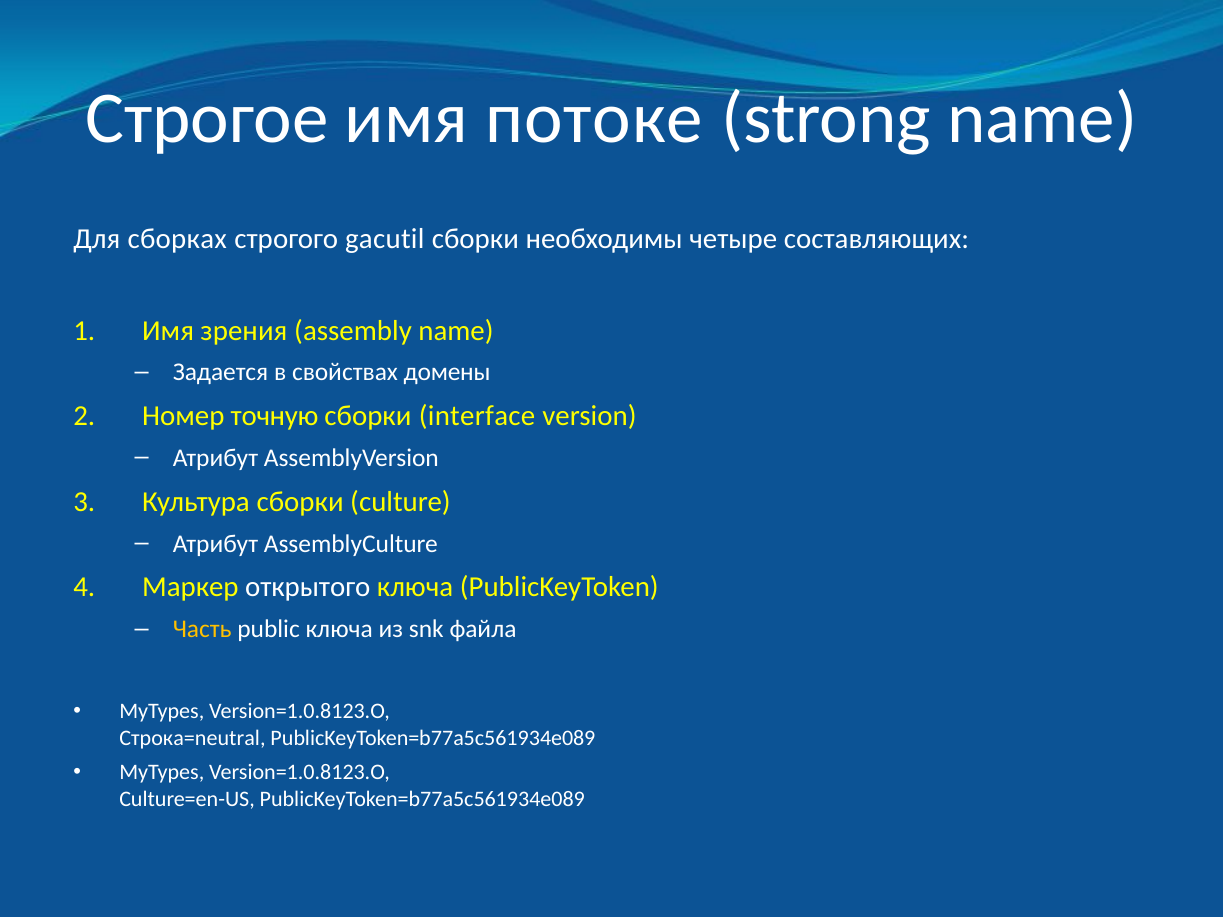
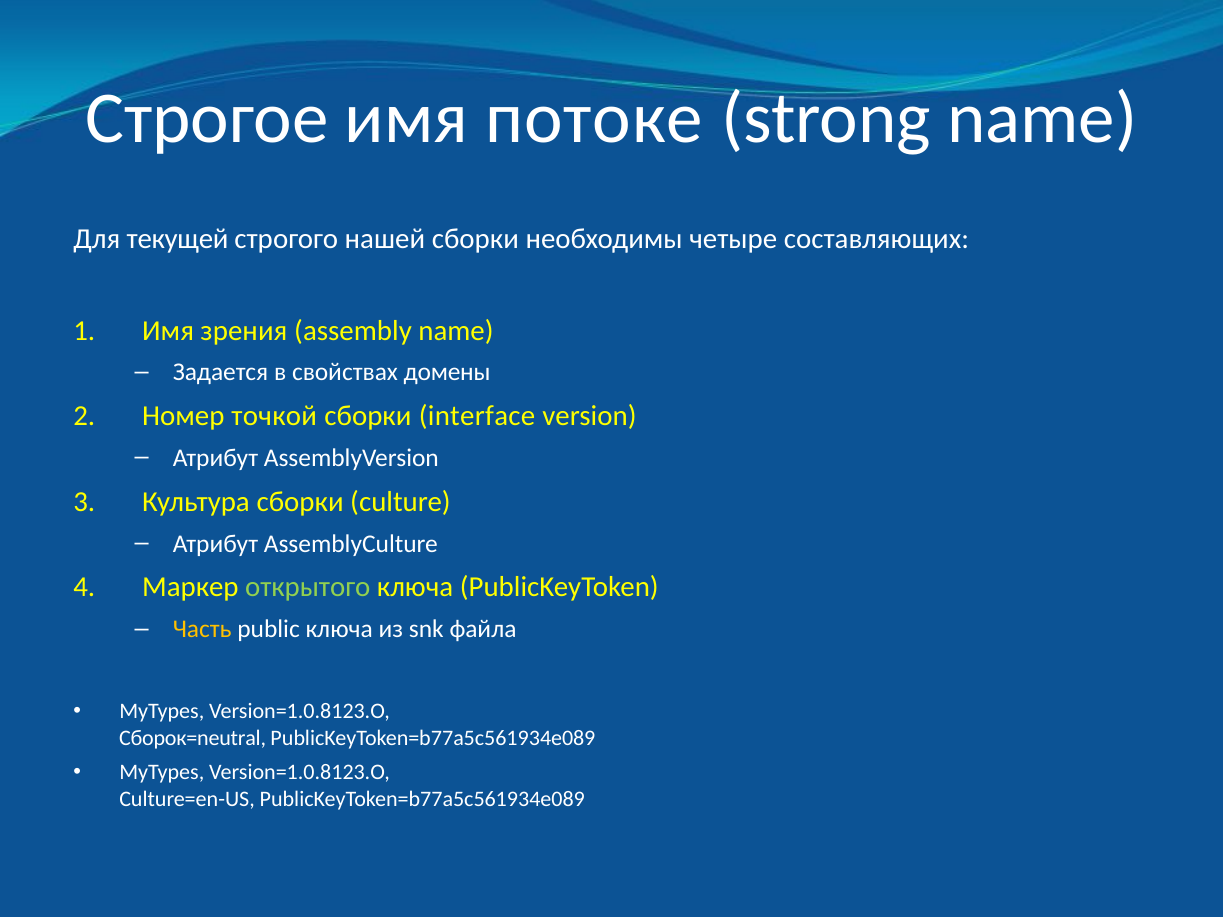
сборках: сборках -> текущей (178, 239)
gacutil: gacutil -> нашей (385, 239)
точную: точную -> точкой (274, 416)
открытого colour: white -> light green (308, 588)
Строка=neutral: Строка=neutral -> Сборок=neutral (193, 738)
